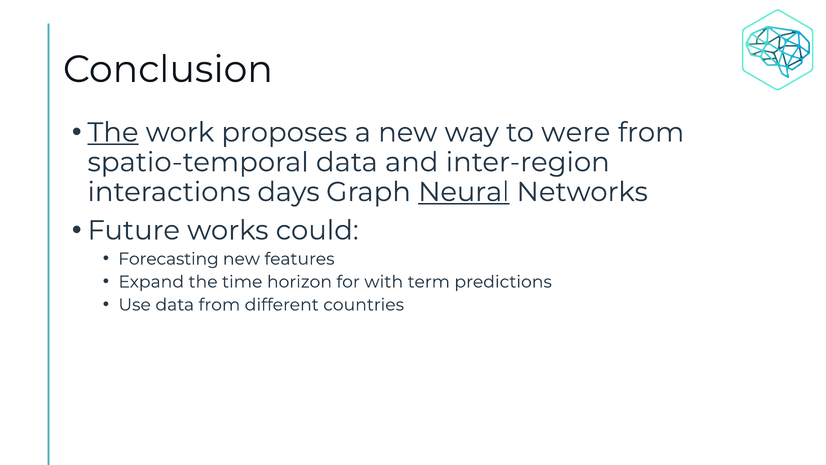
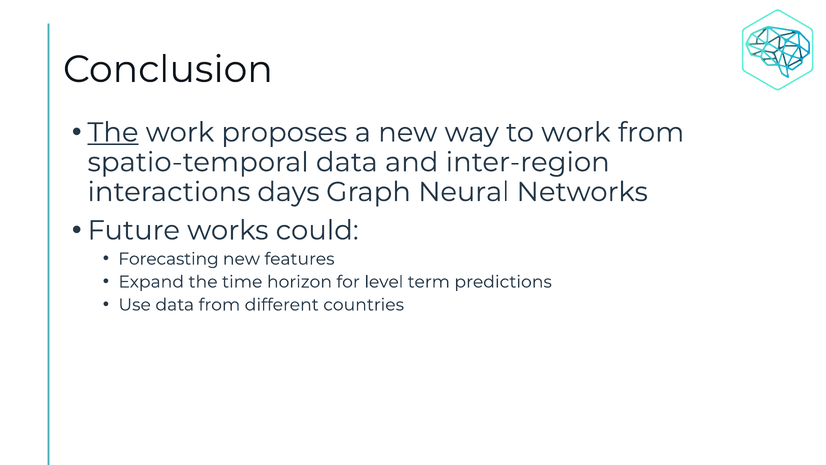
to were: were -> work (576, 132)
Neural underline: present -> none (464, 192)
with: with -> level (384, 282)
